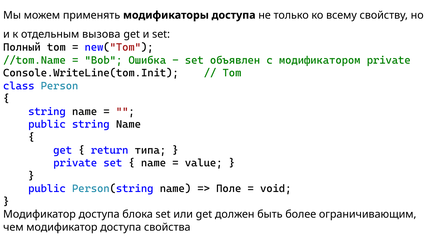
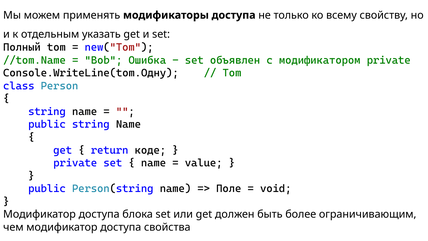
вызова: вызова -> указать (101, 34)
Console.WriteLine(tom.Init: Console.WriteLine(tom.Init -> Console.WriteLine(tom.Одну (91, 73)
типа: типа -> коде (150, 150)
